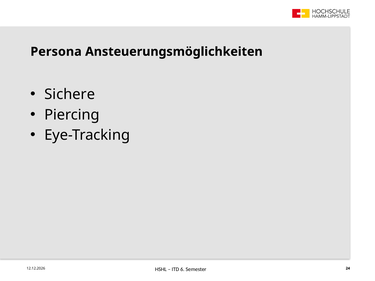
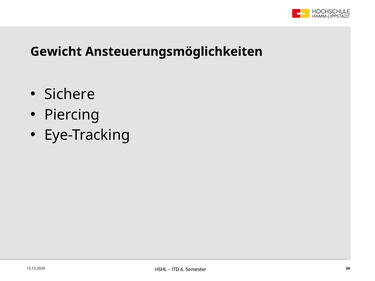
Persona: Persona -> Gewicht (56, 52)
